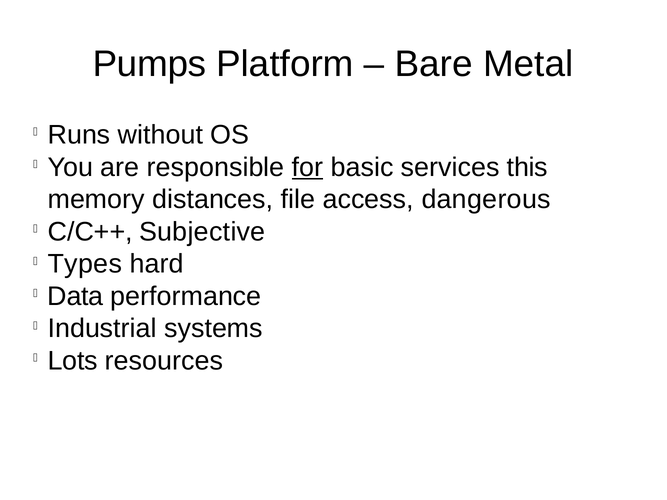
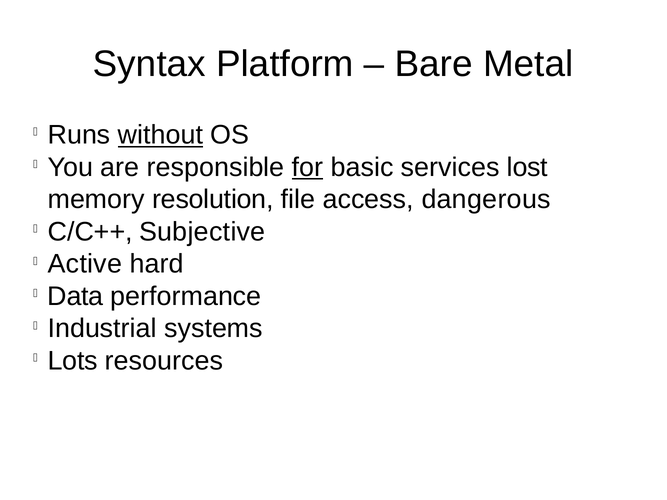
Pumps: Pumps -> Syntax (149, 64)
without underline: none -> present (160, 135)
this: this -> lost (527, 167)
distances: distances -> resolution (213, 200)
Types: Types -> Active (85, 264)
